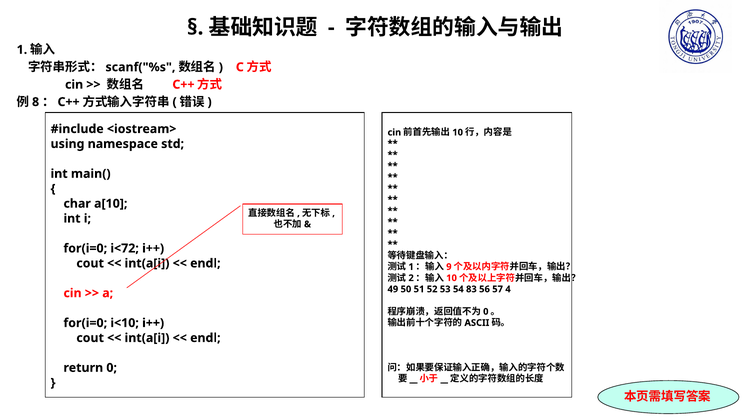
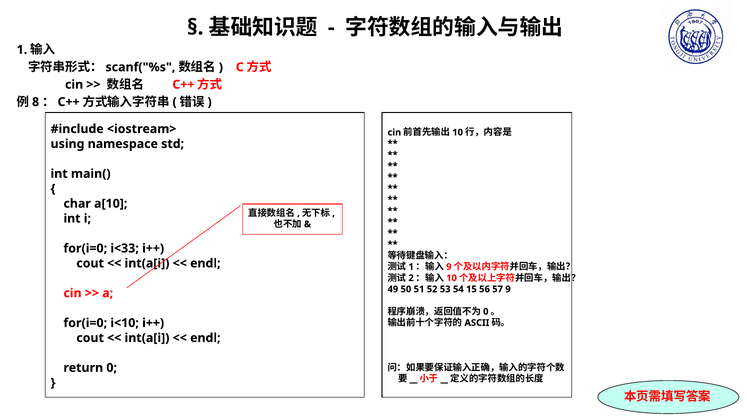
i<72: i<72 -> i<33 (125, 248)
83: 83 -> 15 (471, 289)
57 4: 4 -> 9 (508, 289)
